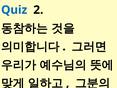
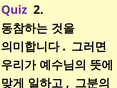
Quiz colour: blue -> purple (14, 10)
